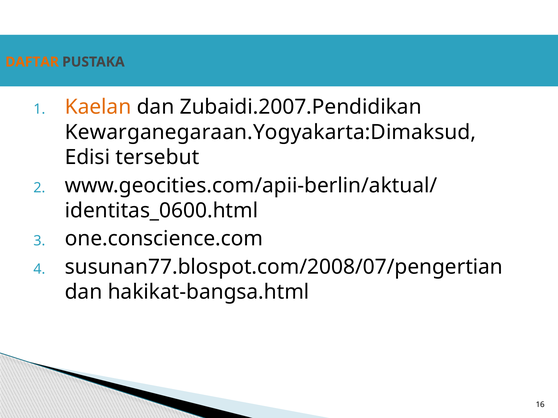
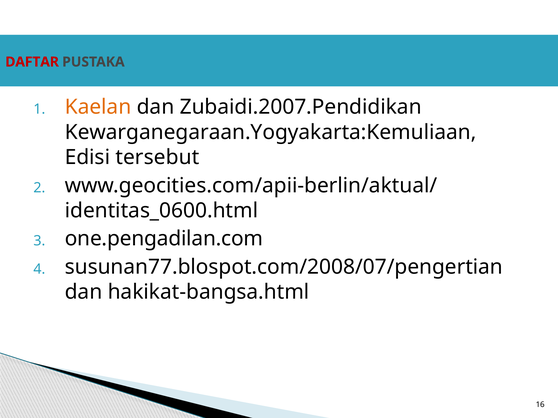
DAFTAR colour: orange -> red (32, 62)
Kewarganegaraan.Yogyakarta:Dimaksud: Kewarganegaraan.Yogyakarta:Dimaksud -> Kewarganegaraan.Yogyakarta:Kemuliaan (271, 132)
one.conscience.com: one.conscience.com -> one.pengadilan.com (164, 239)
